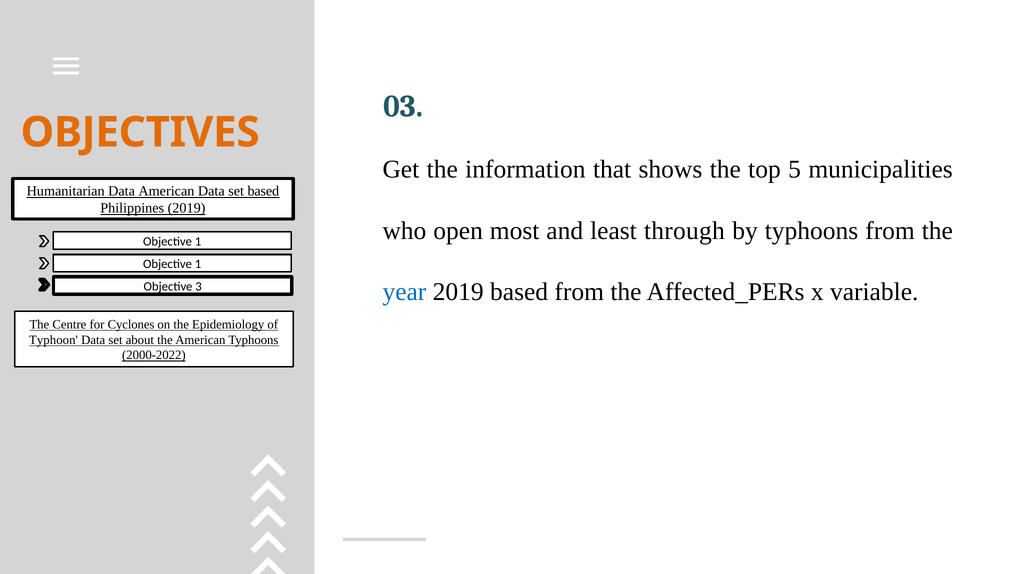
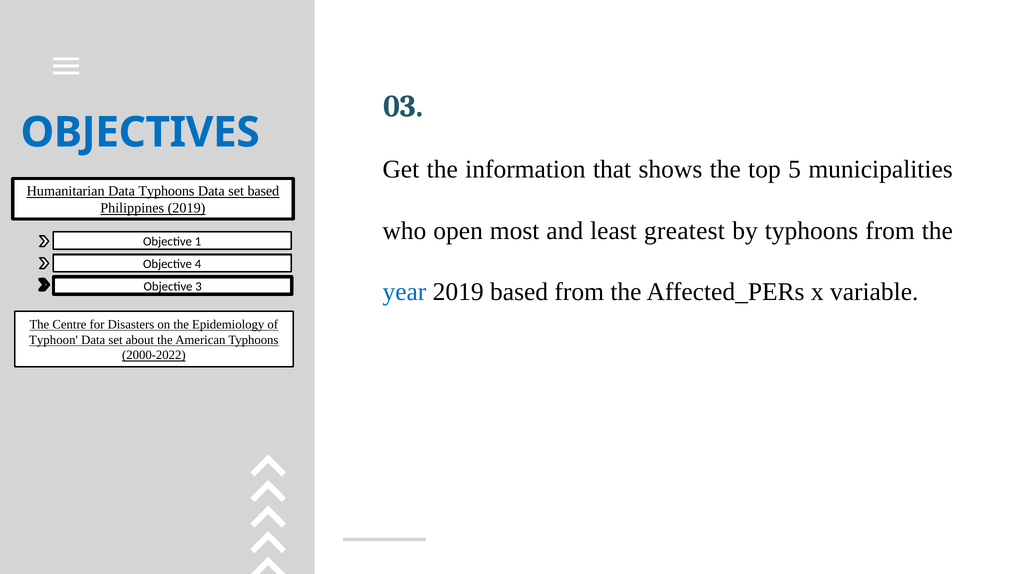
OBJECTIVES colour: orange -> blue (140, 132)
Data American: American -> Typhoons (166, 191)
through: through -> greatest (684, 231)
1: 1 -> 4 (198, 264)
Cyclones: Cyclones -> Disasters (131, 325)
